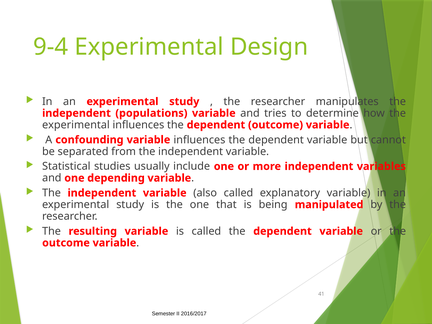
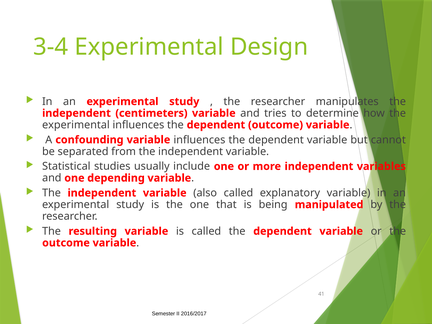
9-4: 9-4 -> 3-4 (51, 47)
populations: populations -> centimeters (151, 113)
